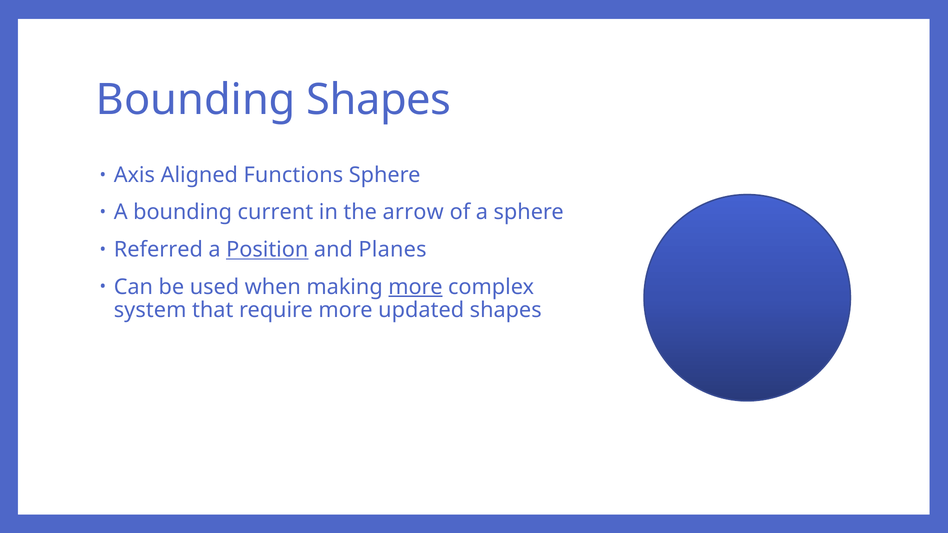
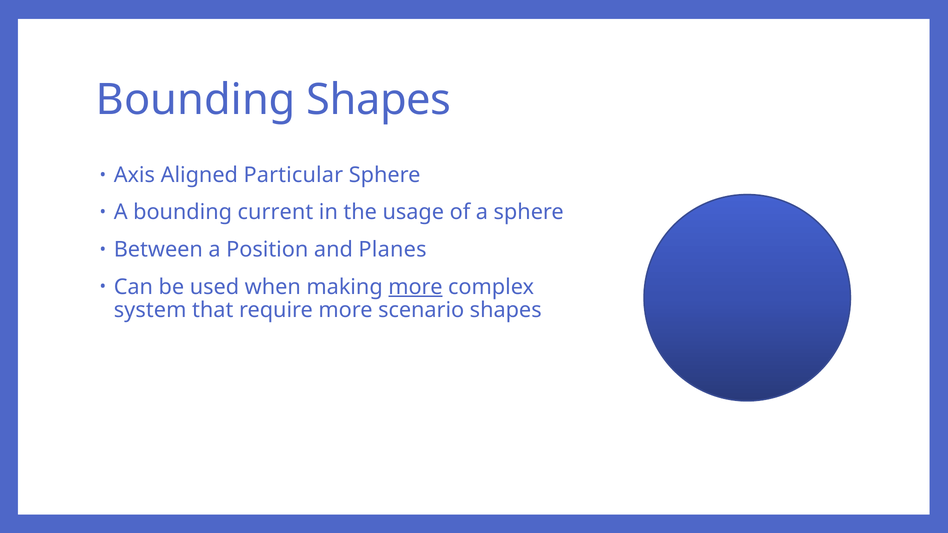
Functions: Functions -> Particular (293, 175)
arrow: arrow -> usage (413, 212)
Referred: Referred -> Between (158, 250)
Position underline: present -> none (267, 250)
updated: updated -> scenario (421, 310)
